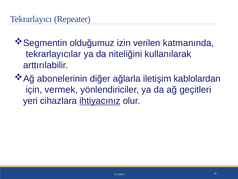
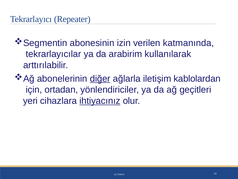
olduğumuz: olduğumuz -> abonesinin (92, 43)
niteliğini: niteliğini -> arabirim (125, 54)
diğer underline: none -> present (100, 78)
vermek: vermek -> ortadan (61, 90)
